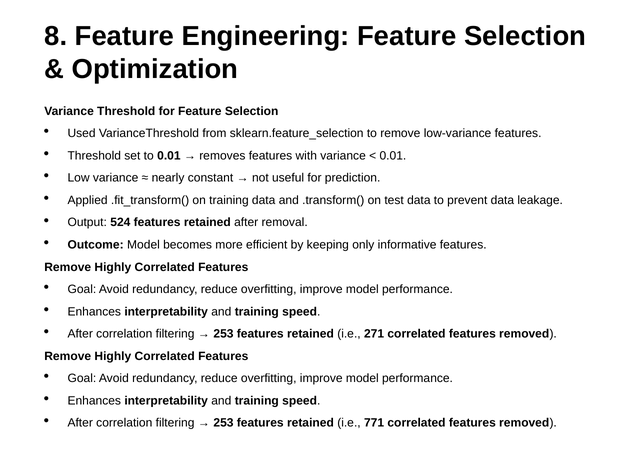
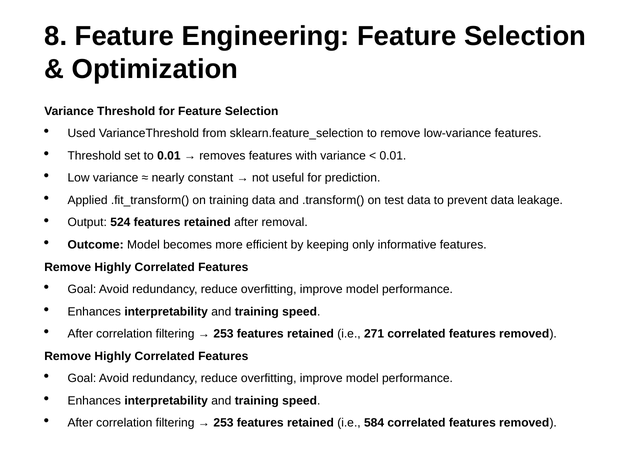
771: 771 -> 584 (374, 423)
